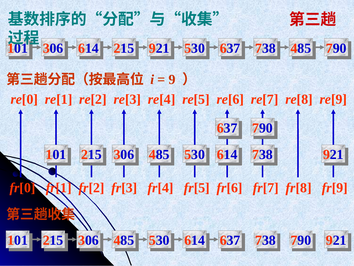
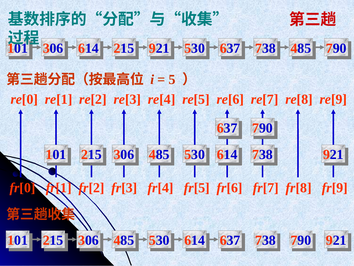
9: 9 -> 5 (172, 79)
